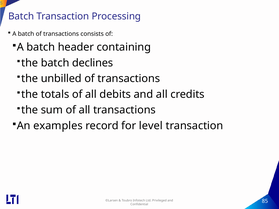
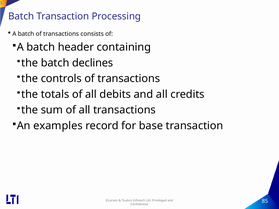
unbilled: unbilled -> controls (61, 79)
level: level -> base (151, 126)
